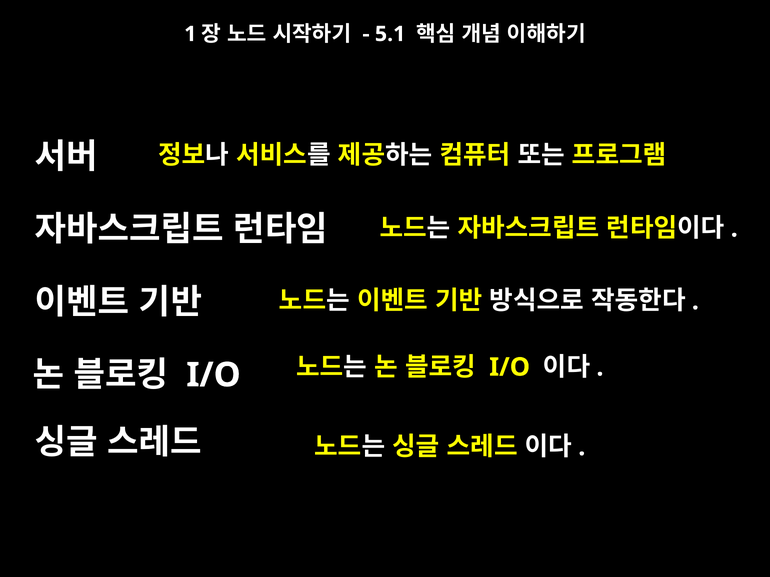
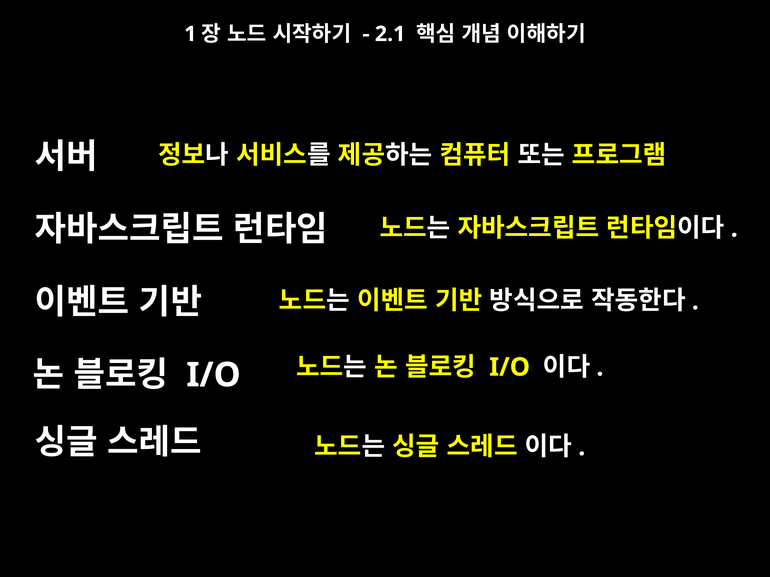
5.1: 5.1 -> 2.1 (390, 34)
